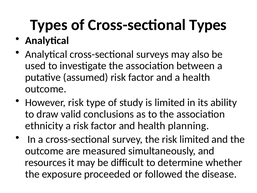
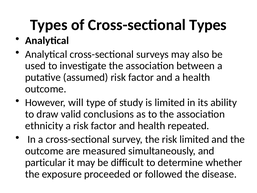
However risk: risk -> will (76, 103)
planning: planning -> repeated (188, 126)
resources: resources -> particular (46, 162)
